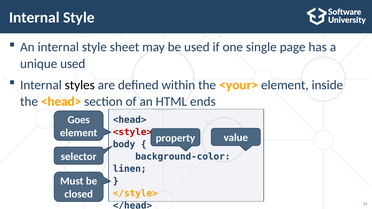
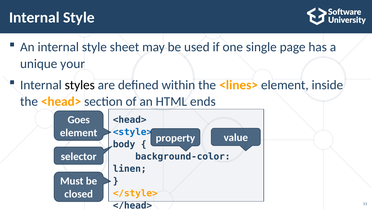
unique used: used -> your (73, 64)
<your>: <your> -> <lines> (239, 85)
<style> colour: red -> blue (132, 132)
